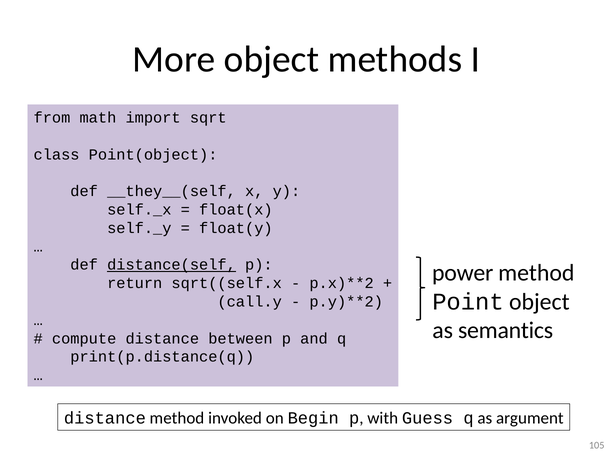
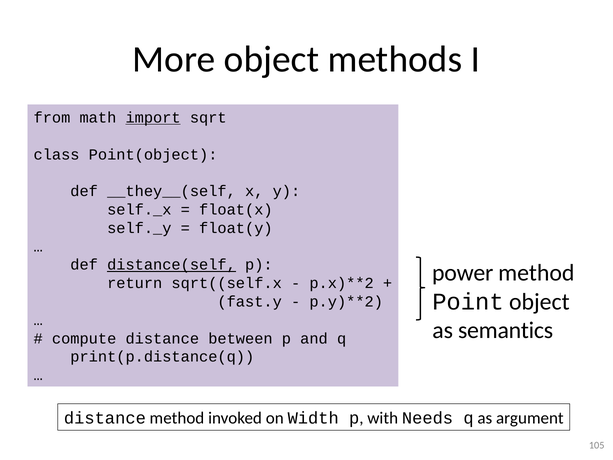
import underline: none -> present (153, 118)
call.y: call.y -> fast.y (250, 302)
Begin: Begin -> Width (313, 418)
Guess: Guess -> Needs (428, 418)
